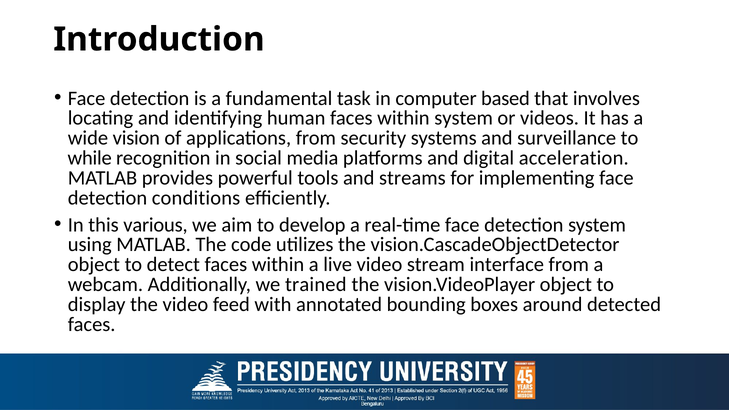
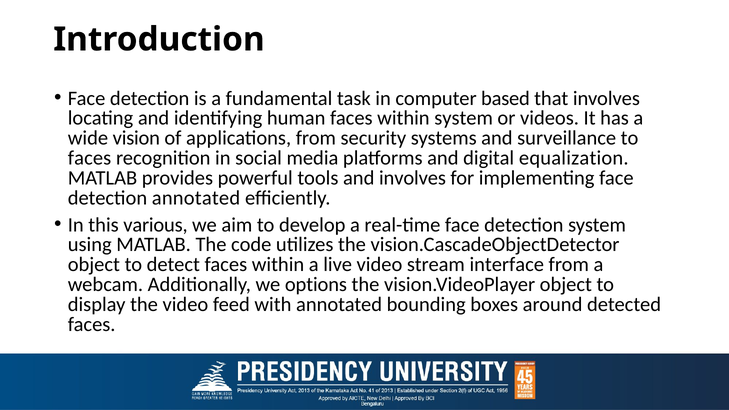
while: while -> faces (90, 158)
acceleration: acceleration -> equalization (574, 158)
and streams: streams -> involves (412, 178)
detection conditions: conditions -> annotated (196, 198)
trained: trained -> options (316, 285)
